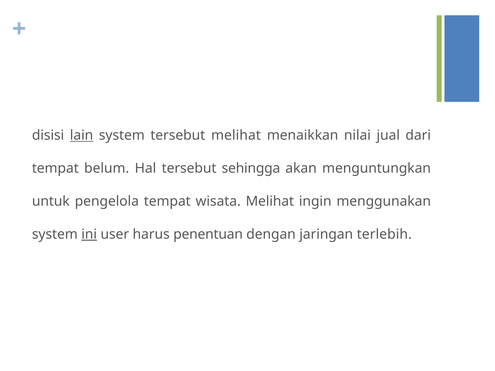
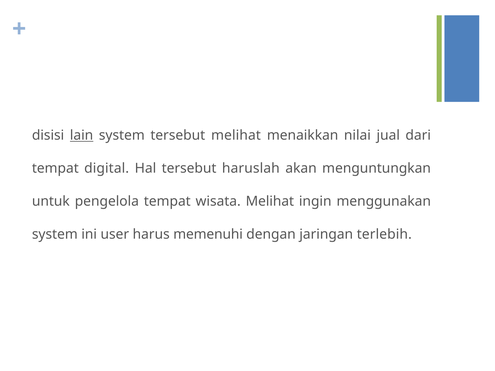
belum: belum -> digital (107, 168)
sehingga: sehingga -> haruslah (251, 168)
ini underline: present -> none (89, 234)
penentuan: penentuan -> memenuhi (208, 234)
